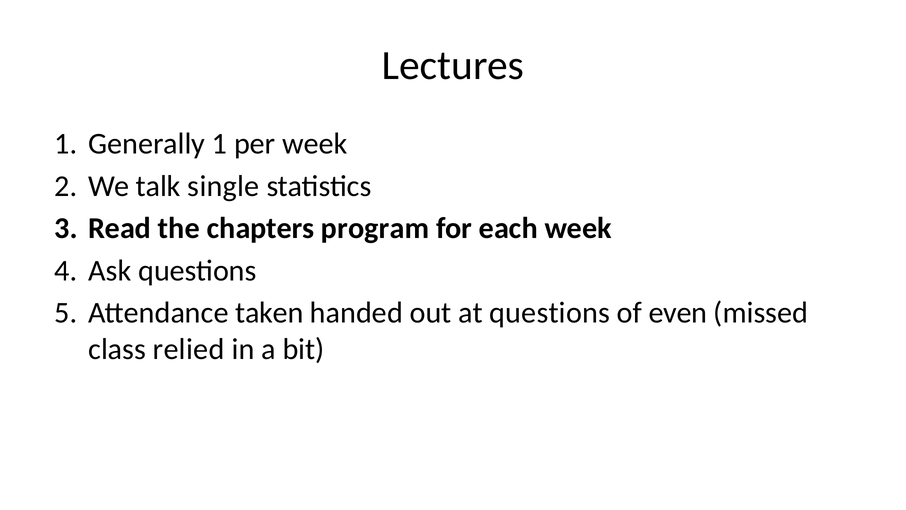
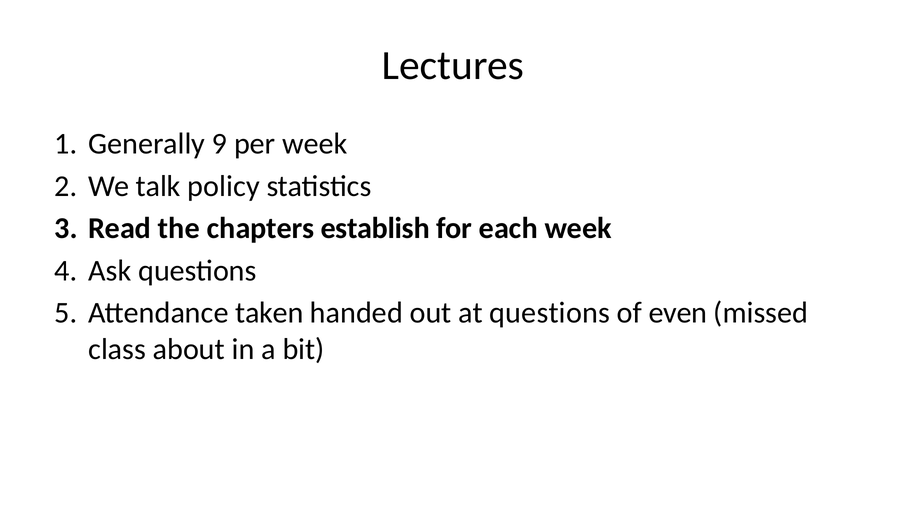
Generally 1: 1 -> 9 (220, 144)
single: single -> policy (224, 186)
program: program -> establish (375, 228)
relied: relied -> about (189, 349)
